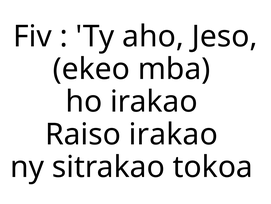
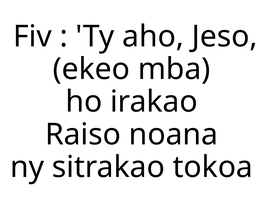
Raiso irakao: irakao -> noana (173, 134)
